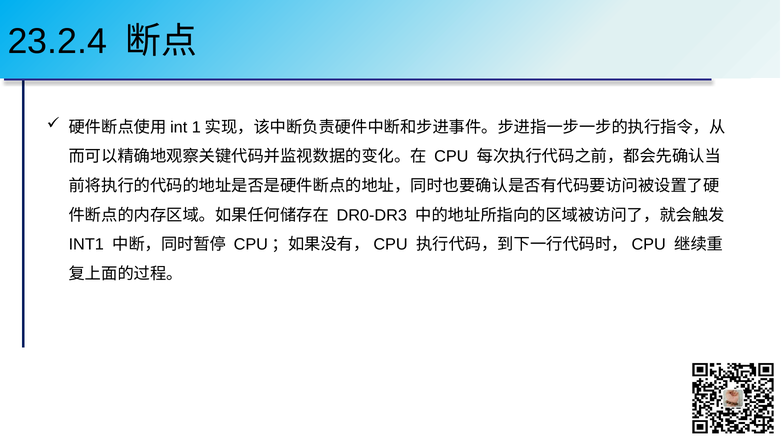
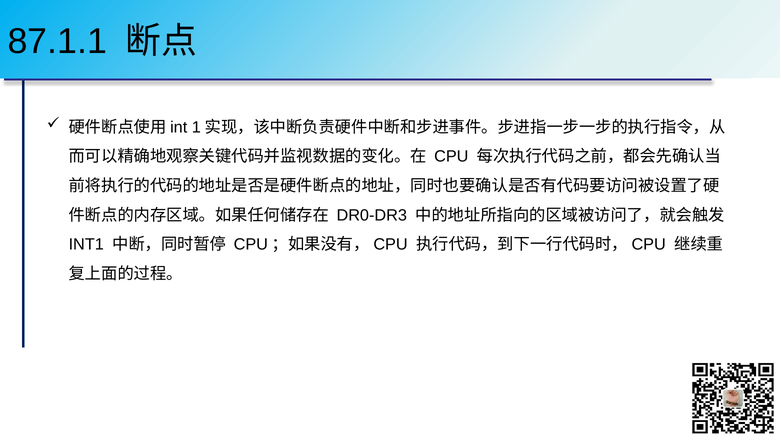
23.2.4: 23.2.4 -> 87.1.1 (57, 42)
